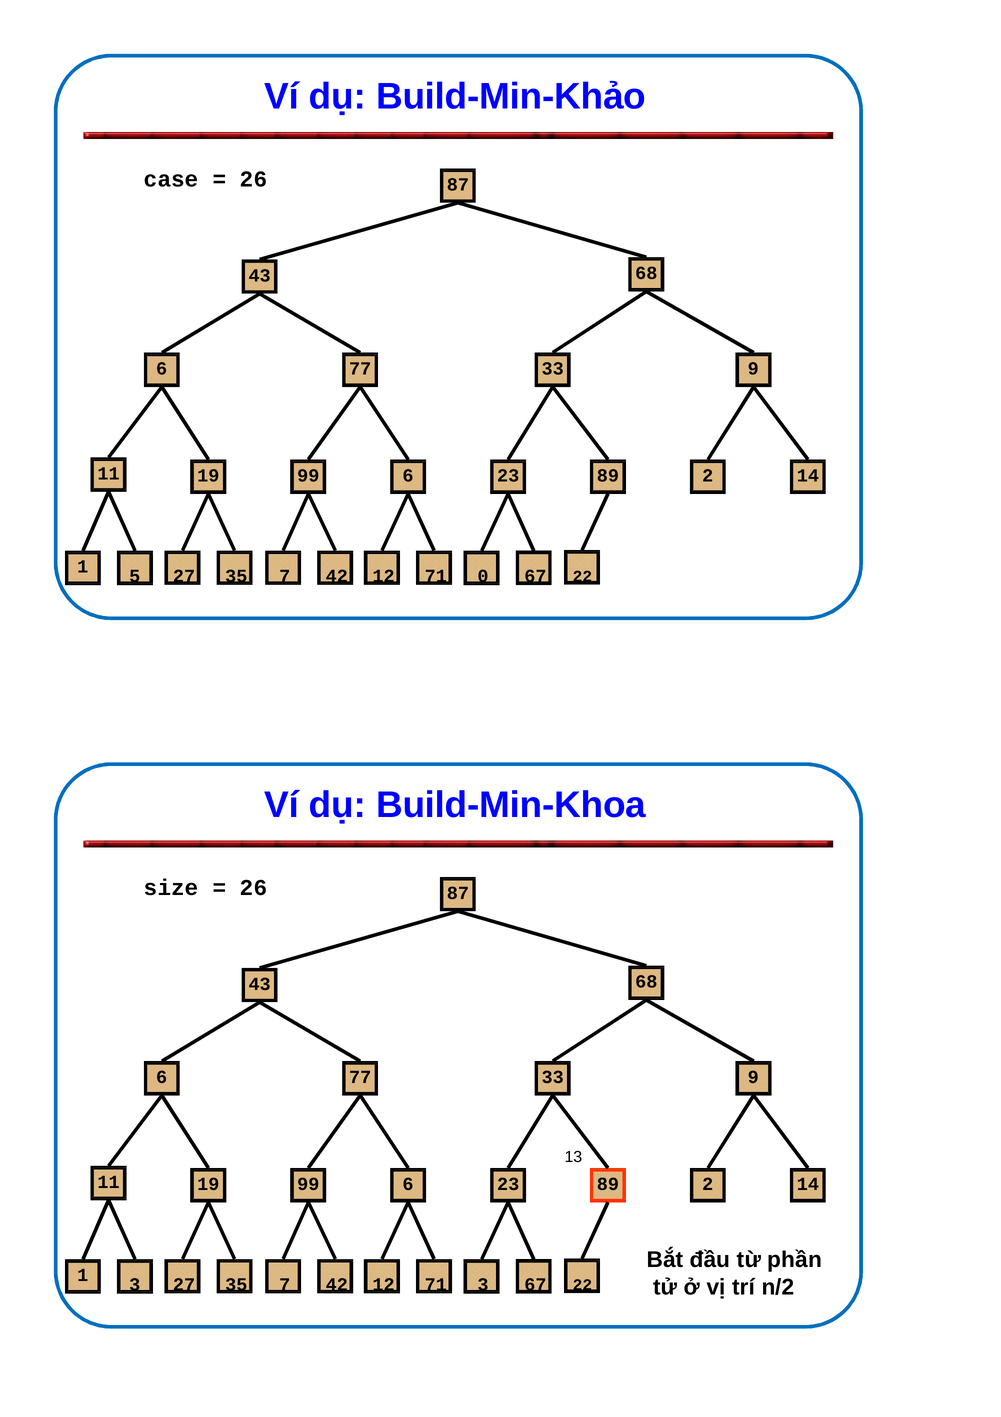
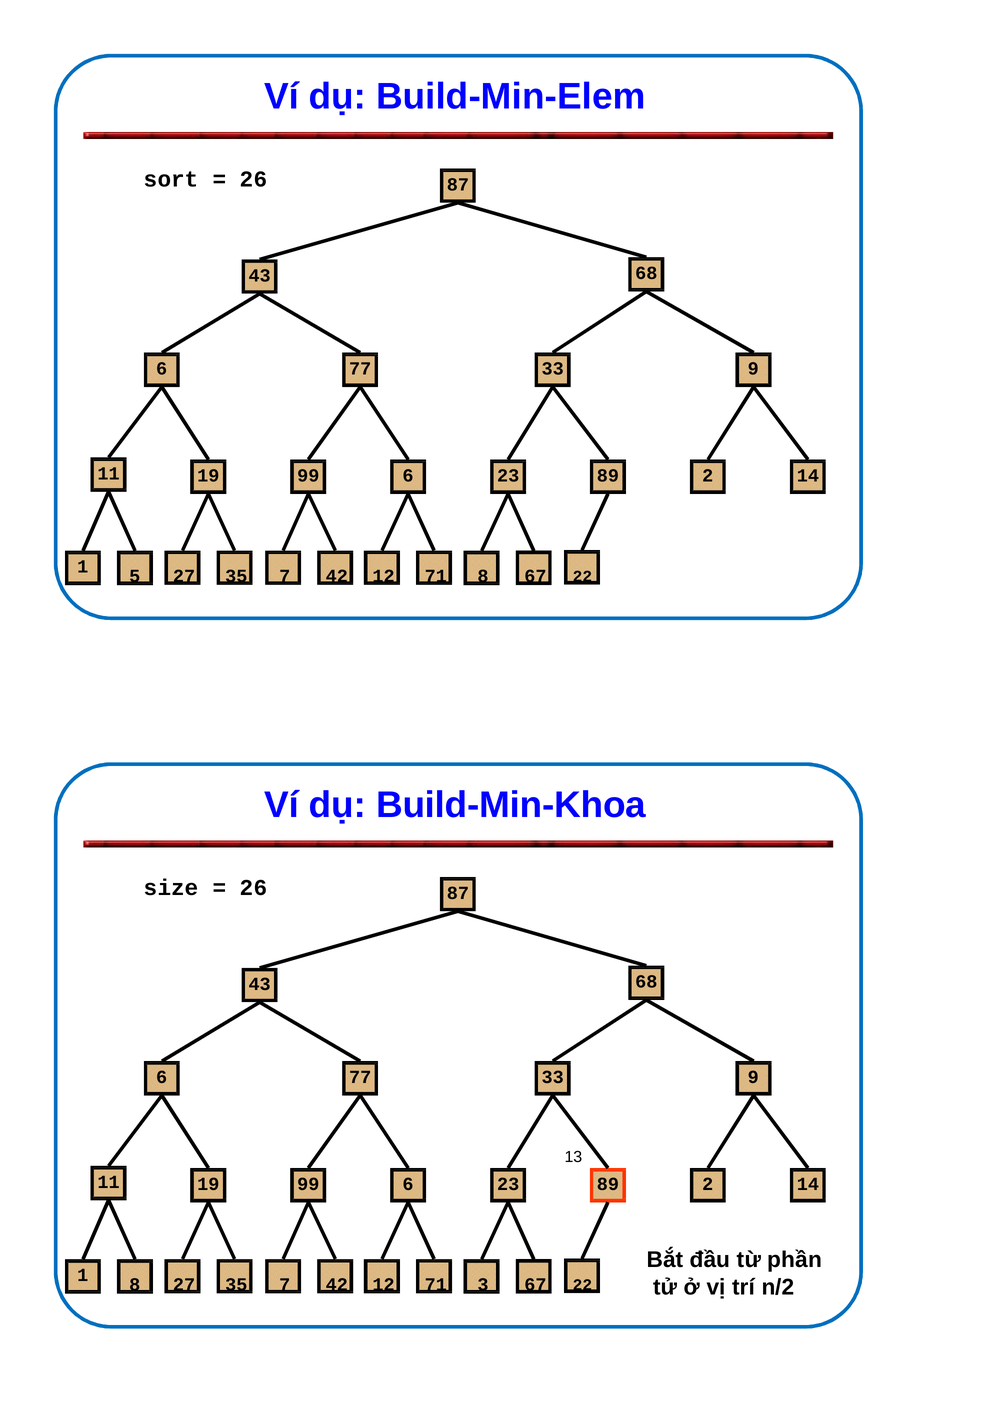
Build-Min-Khảo: Build-Min-Khảo -> Build-Min-Elem (511, 97)
case: case -> sort (171, 179)
71 0: 0 -> 8 (483, 576)
1 3: 3 -> 8 (135, 1284)
